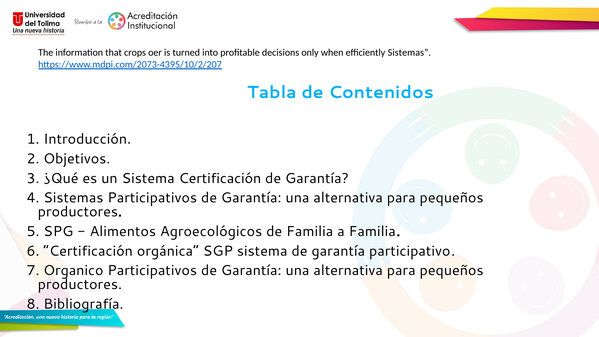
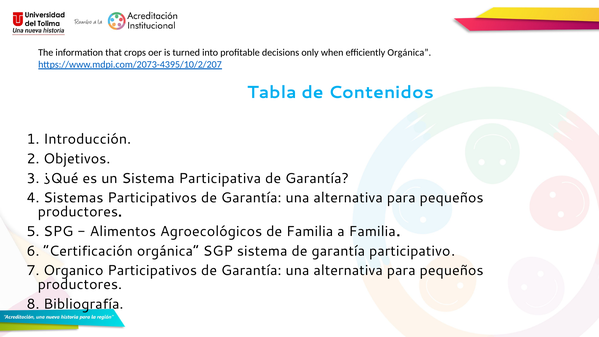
efficiently Sistemas: Sistemas -> Orgánica (409, 53)
Sistema Certificación: Certificación -> Participativa (220, 178)
